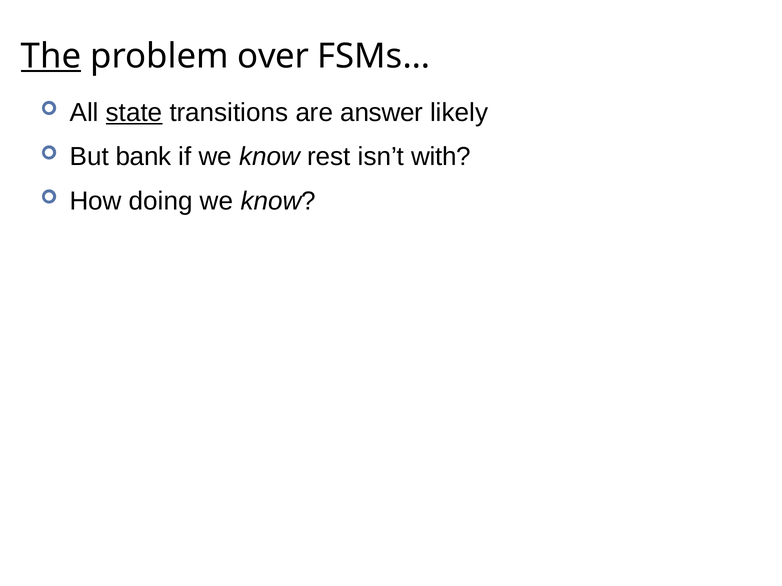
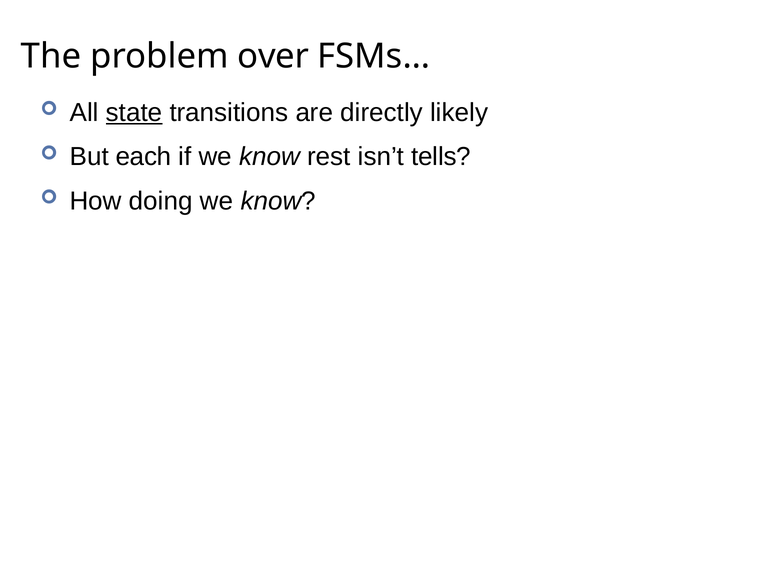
The underline: present -> none (51, 56)
answer: answer -> directly (382, 113)
bank: bank -> each (144, 157)
with: with -> tells (441, 157)
